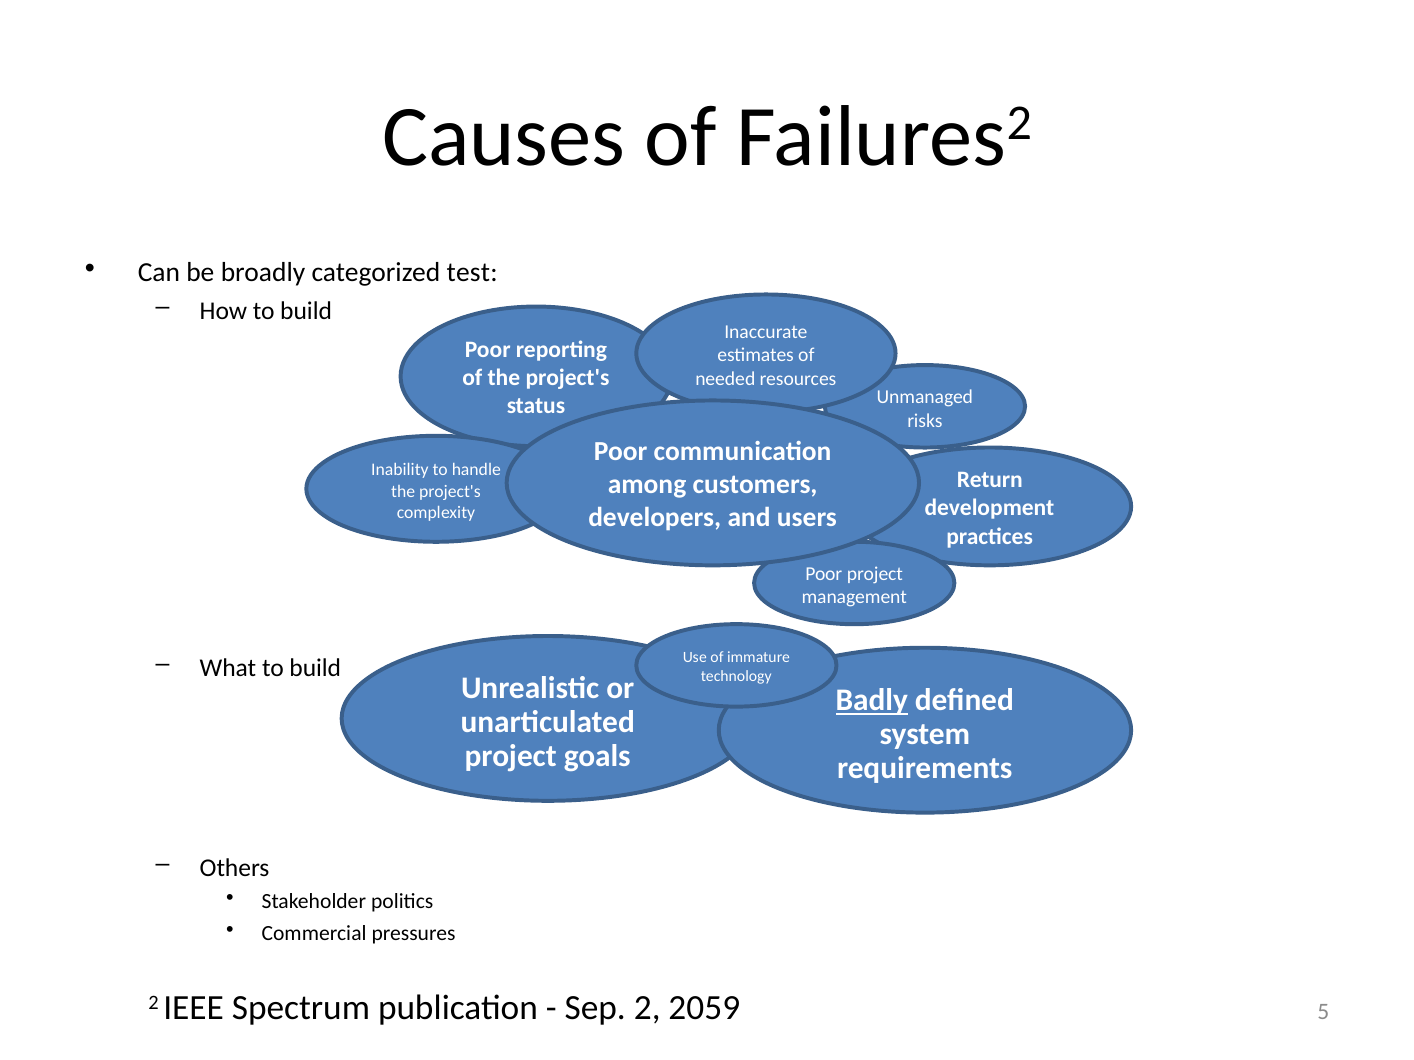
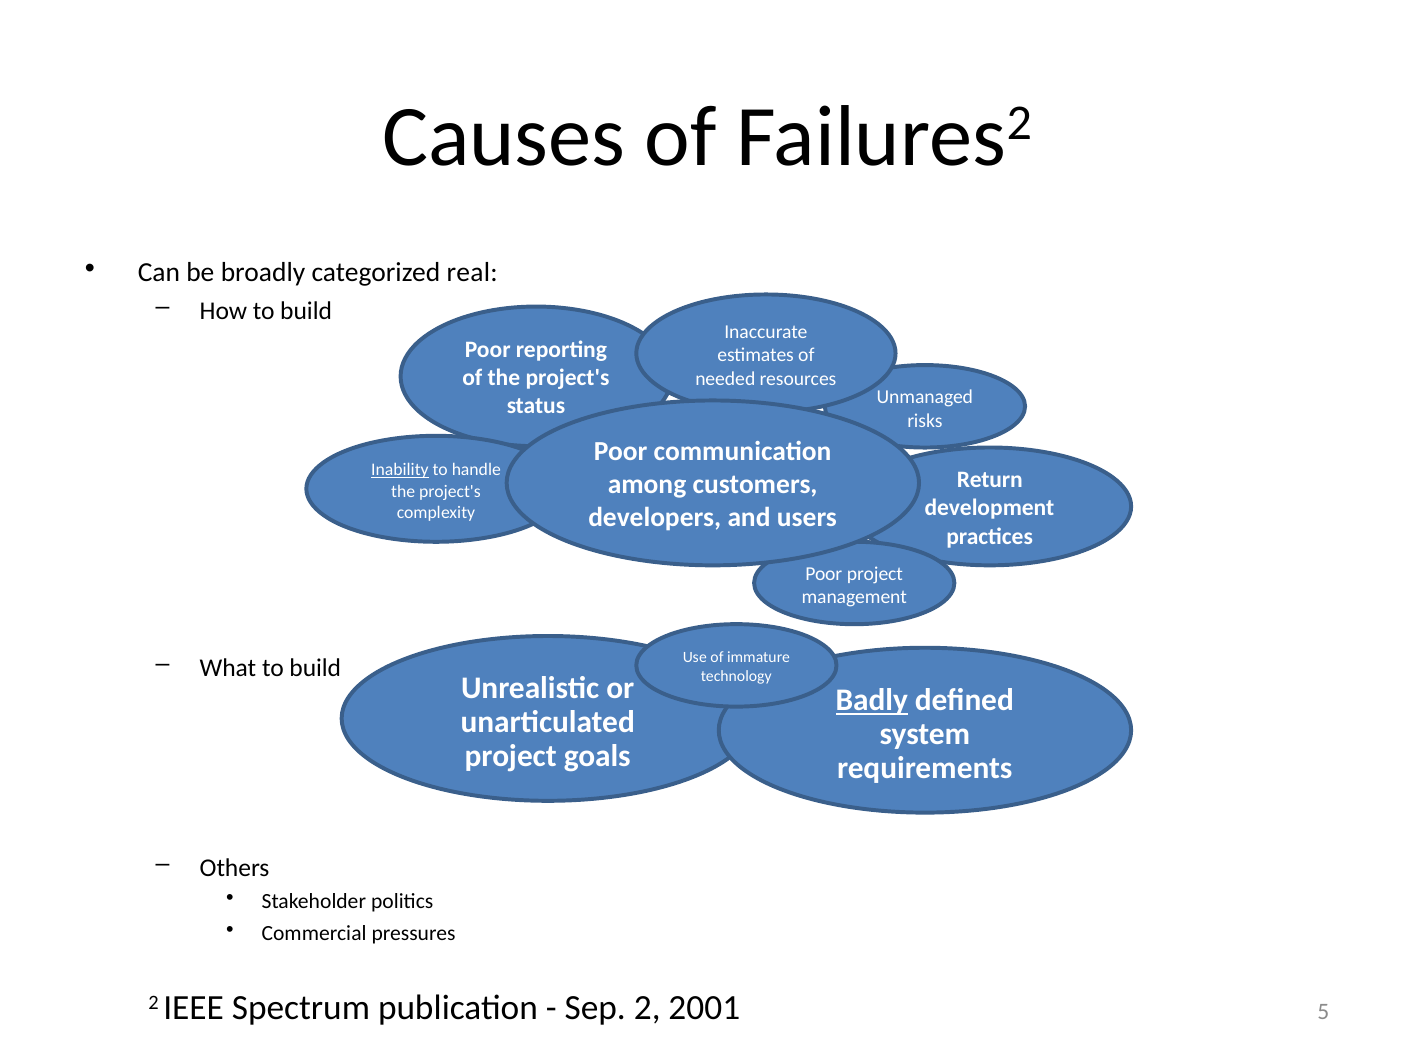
test: test -> real (472, 273)
Inability underline: none -> present (400, 470)
2059: 2059 -> 2001 (704, 1009)
